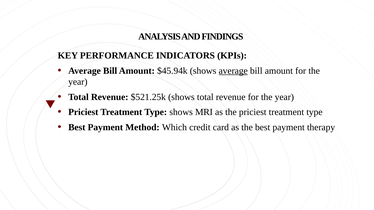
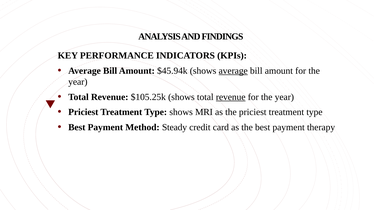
$521.25k: $521.25k -> $105.25k (148, 97)
revenue underline: none -> present (231, 97)
Which: Which -> Steady (175, 127)
